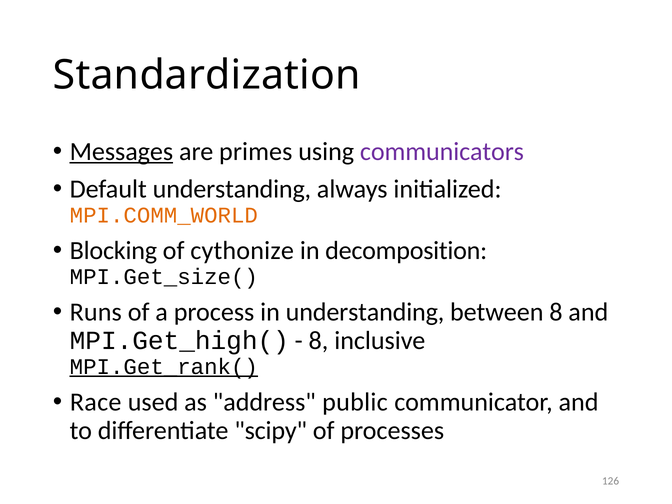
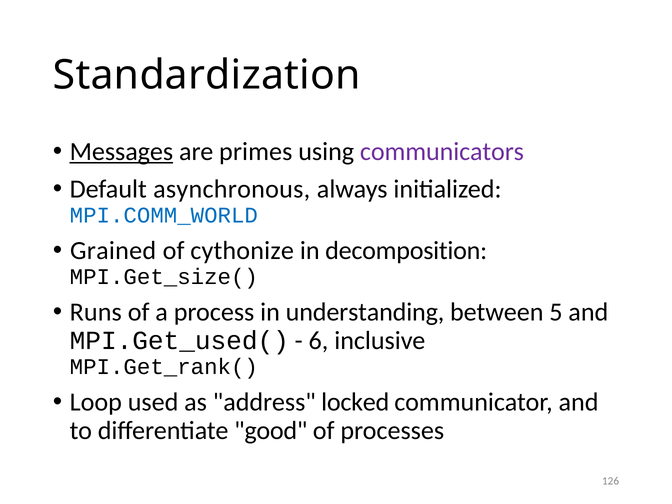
Default understanding: understanding -> asynchronous (232, 189)
MPI.COMM_WORLD colour: orange -> blue (164, 215)
Blocking: Blocking -> Grained (113, 251)
between 8: 8 -> 5 (556, 312)
MPI.Get_high(: MPI.Get_high( -> MPI.Get_used( (179, 341)
8: 8 -> 6 (318, 341)
MPI.Get_rank( underline: present -> none (164, 367)
Race: Race -> Loop (96, 402)
public: public -> locked (355, 402)
scipy: scipy -> good (271, 430)
